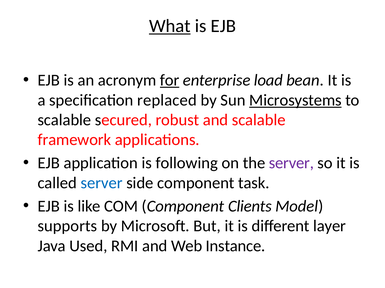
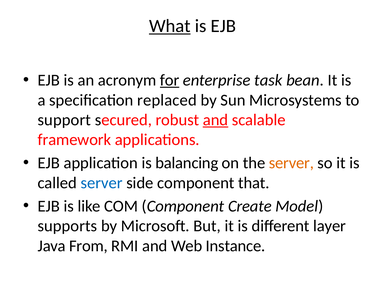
load: load -> task (268, 80)
Microsystems underline: present -> none (295, 100)
scalable: scalable -> support (64, 120)
and underline: none -> present (216, 120)
following: following -> balancing (187, 163)
server colour: purple -> orange (291, 163)
task: task -> that (254, 183)
Clients: Clients -> Create (250, 207)
Used: Used -> From (88, 246)
